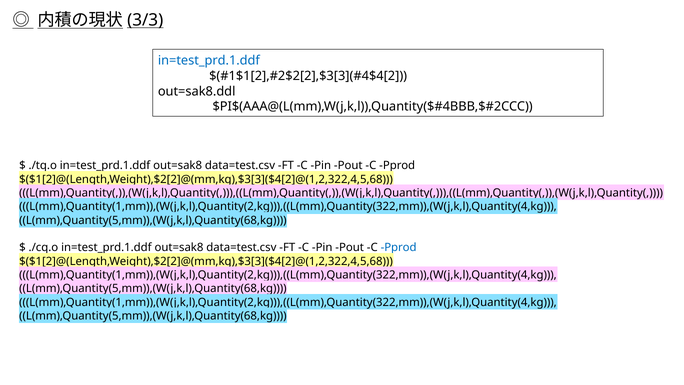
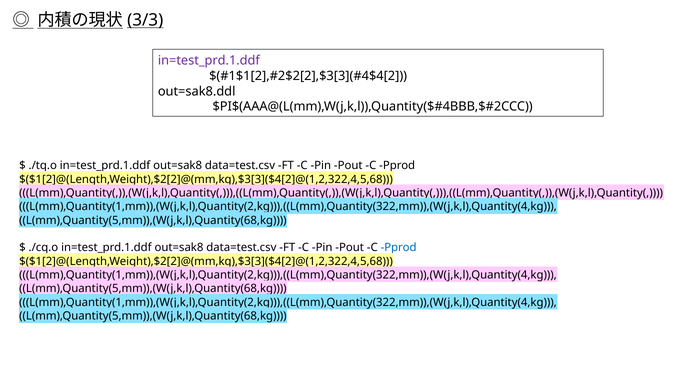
in=test_prd.1.ddf colour: blue -> purple (209, 60)
